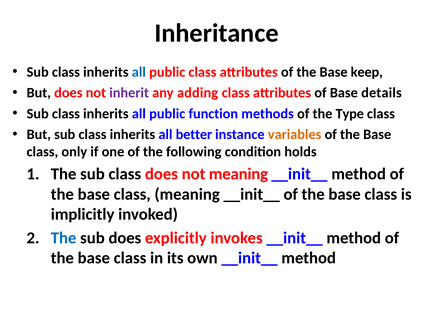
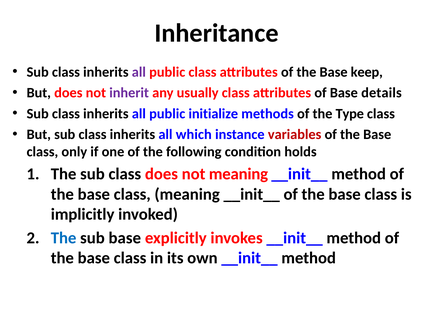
all colour: blue -> purple (139, 72)
adding: adding -> usually (198, 93)
function: function -> initialize (213, 114)
better: better -> which (194, 134)
variables colour: orange -> red (295, 134)
sub does: does -> base (125, 238)
